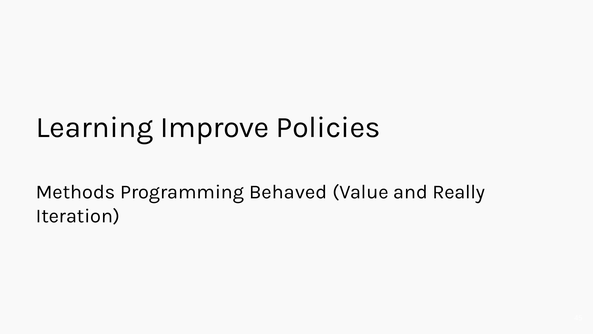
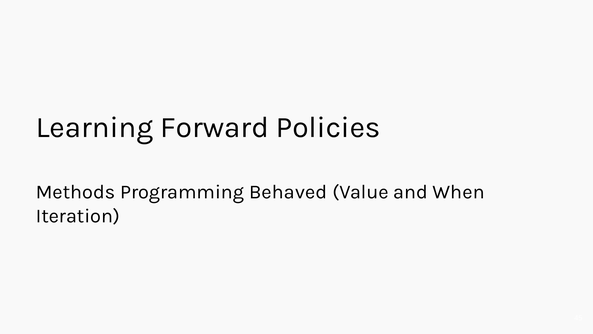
Improve: Improve -> Forward (215, 127)
Really: Really -> When (459, 192)
